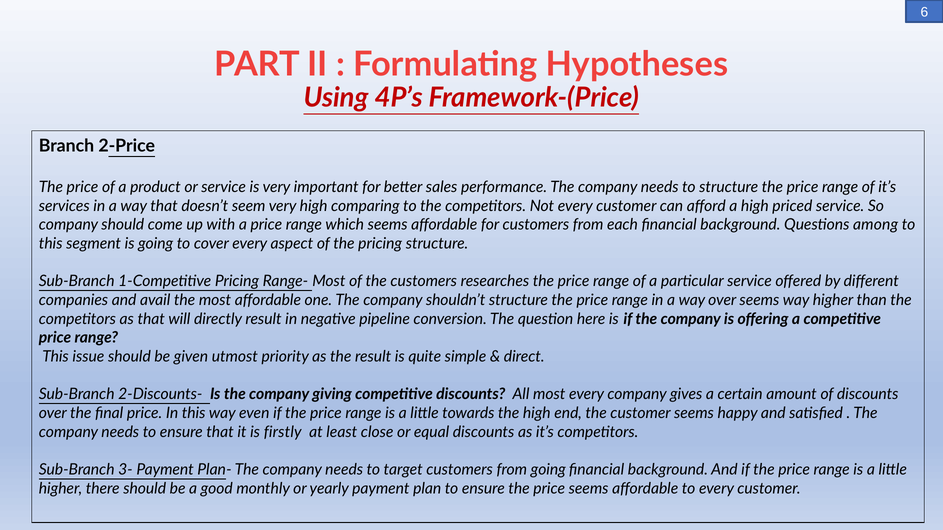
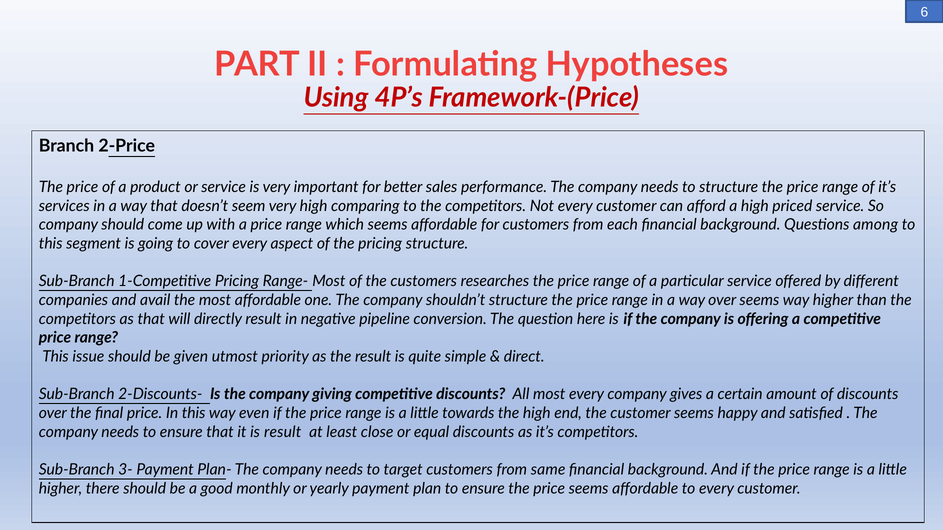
is firstly: firstly -> result (283, 432)
from going: going -> same (548, 470)
